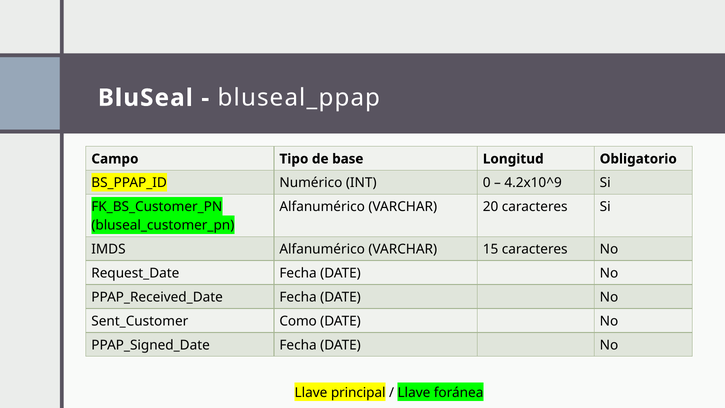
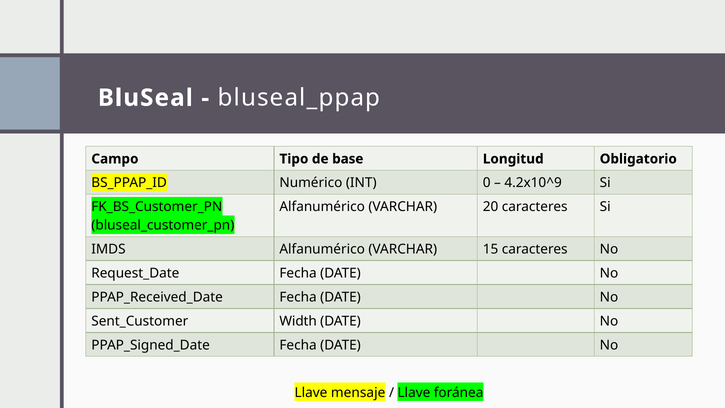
Como: Como -> Width (298, 321)
principal: principal -> mensaje (358, 392)
